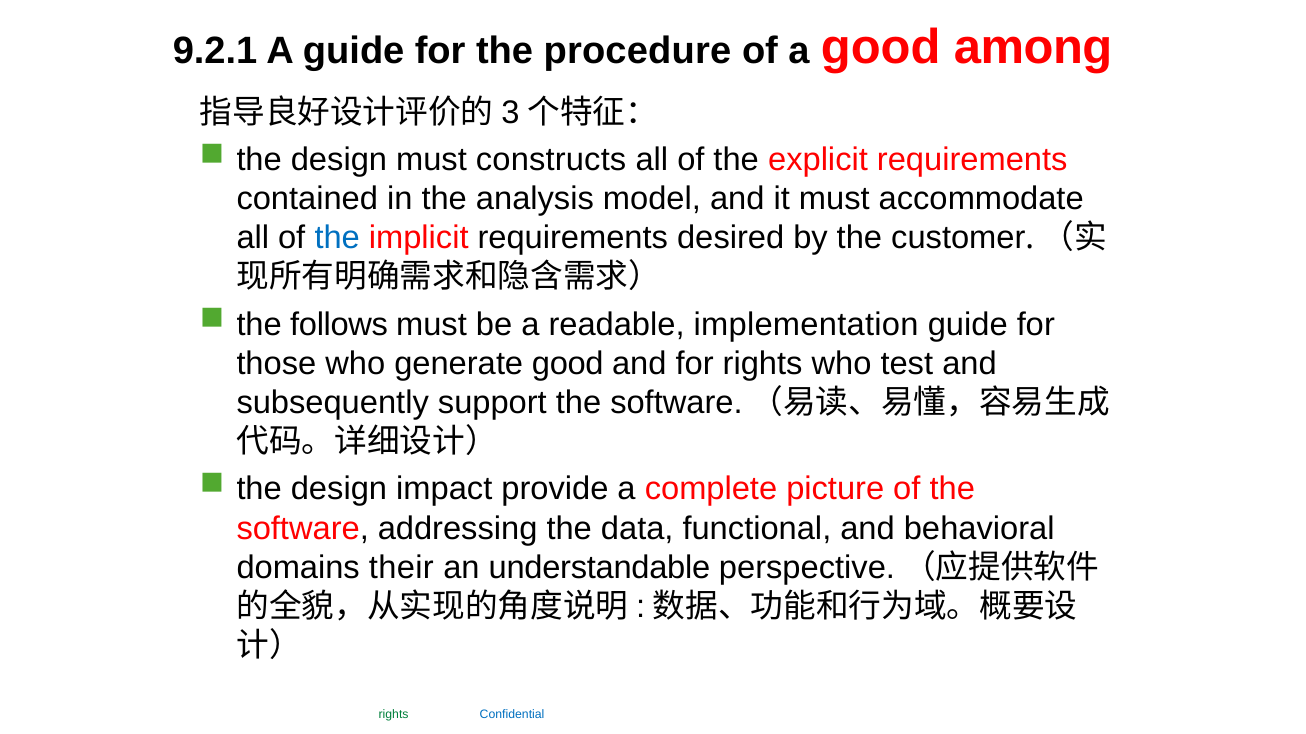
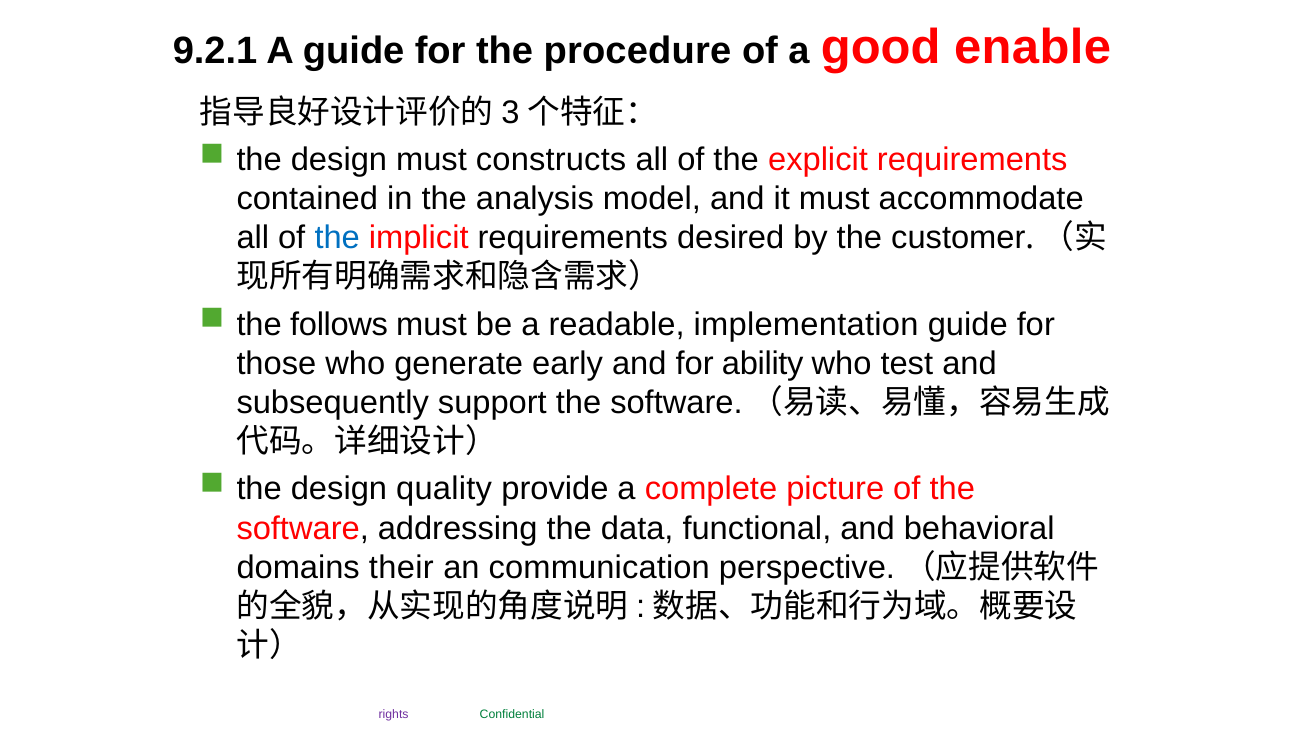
among: among -> enable (1033, 48)
generate good: good -> early (568, 364)
for rights: rights -> ability (763, 364)
impact: impact -> quality (444, 490)
understandable: understandable -> communication (599, 568)
rights colour: green -> purple (394, 715)
Confidential colour: blue -> green (512, 715)
